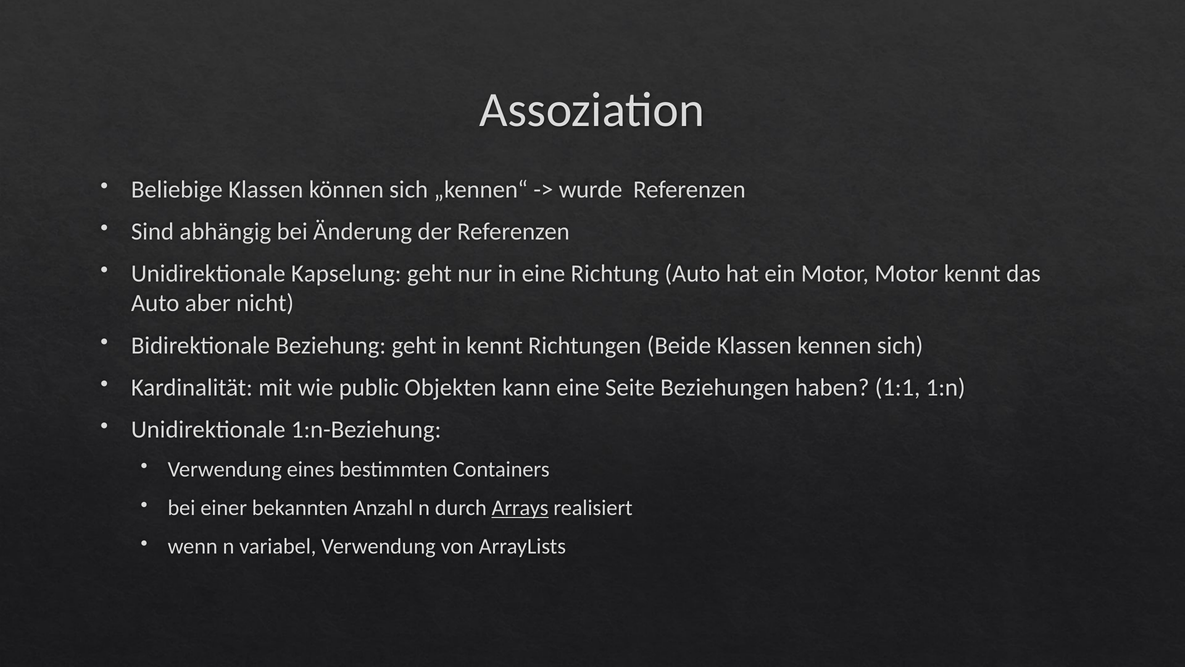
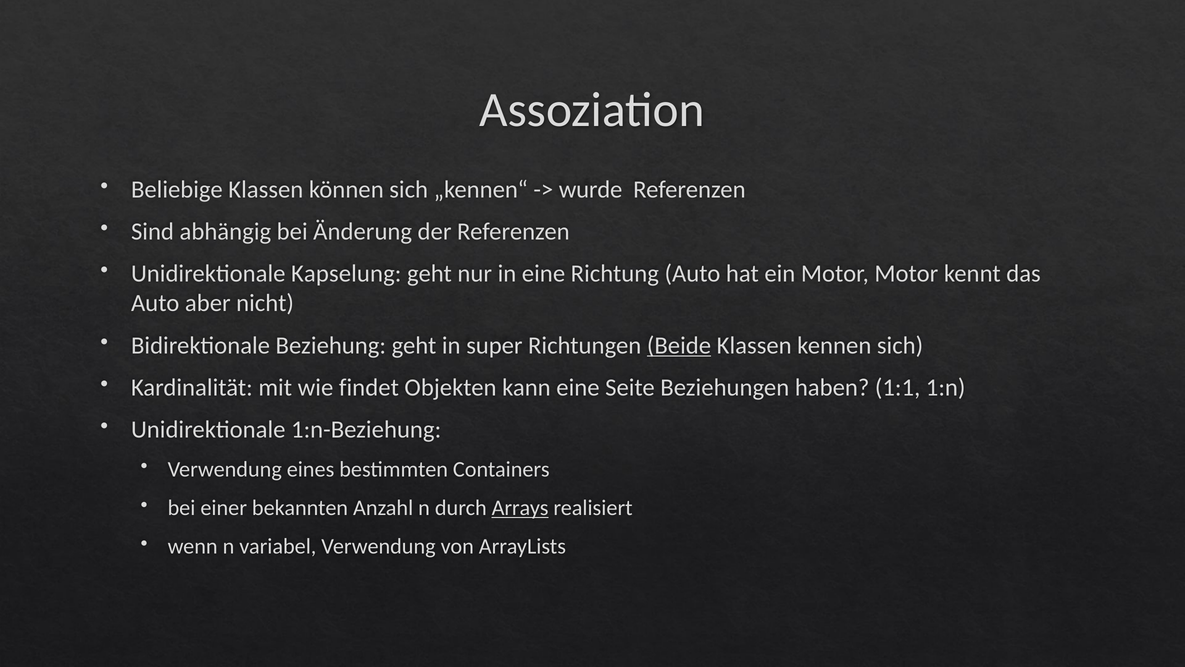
in kennt: kennt -> super (494, 345)
Beide underline: none -> present (679, 345)
public: public -> findet (369, 387)
